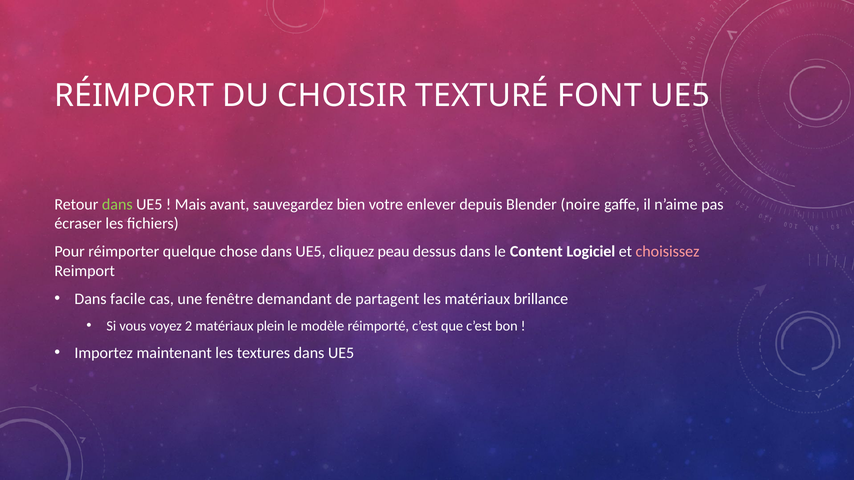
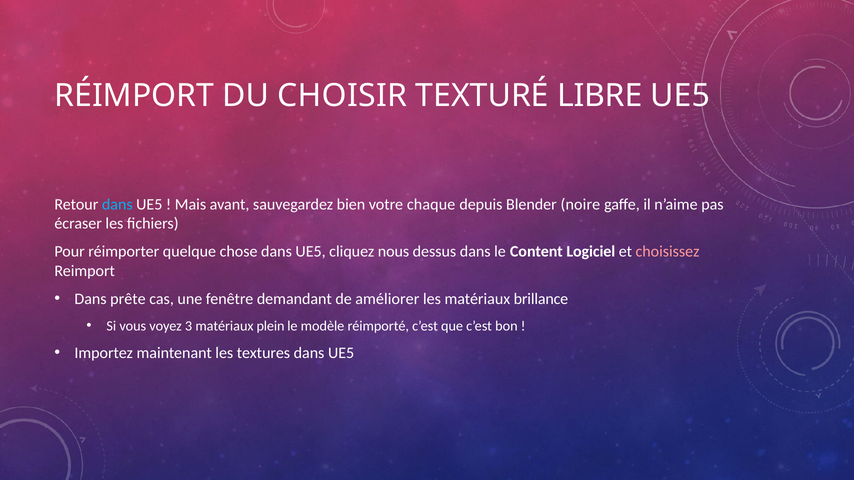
FONT: FONT -> LIBRE (600, 96)
dans colour: light green -> light blue (117, 205)
enlever: enlever -> chaque (431, 205)
peau: peau -> nous (394, 252)
facile: facile -> prête (128, 299)
partagent: partagent -> améliorer (387, 299)
2: 2 -> 3 (189, 326)
